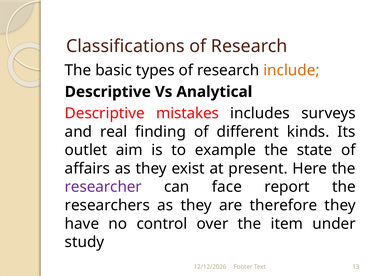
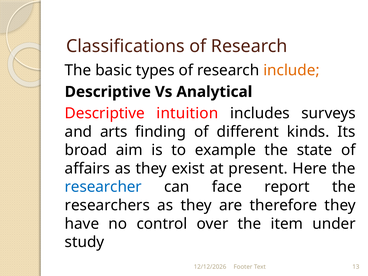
mistakes: mistakes -> intuition (187, 113)
real: real -> arts (114, 132)
outlet: outlet -> broad (86, 150)
researcher colour: purple -> blue (103, 187)
